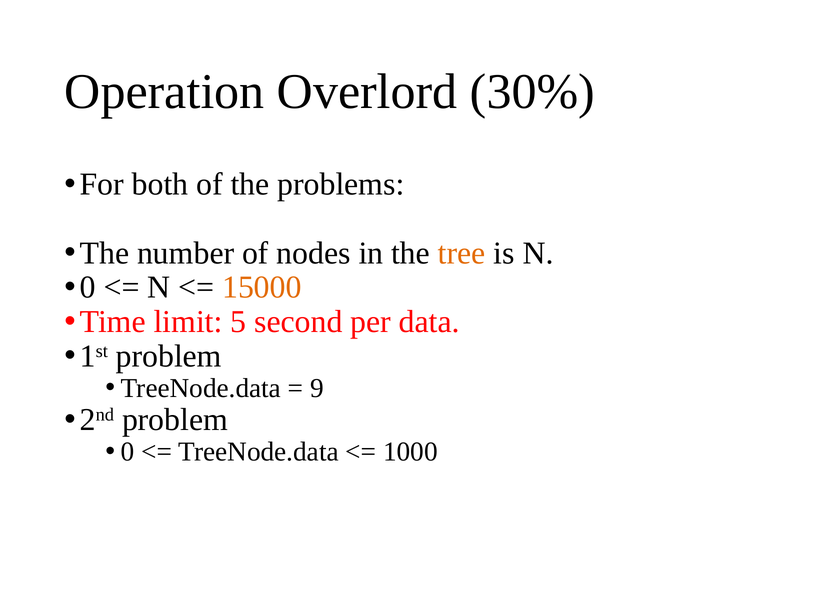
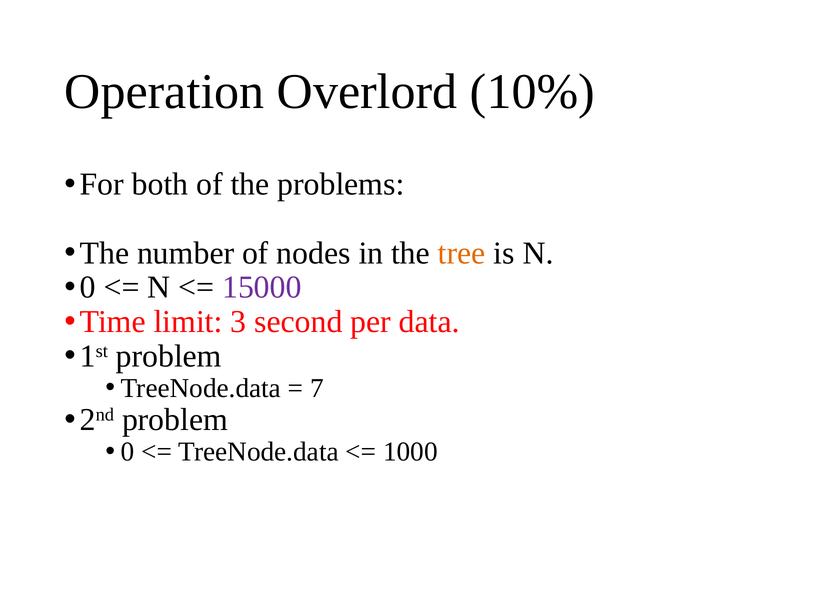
30%: 30% -> 10% (532, 92)
15000 colour: orange -> purple (262, 288)
5: 5 -> 3 (238, 322)
9: 9 -> 7 (317, 388)
